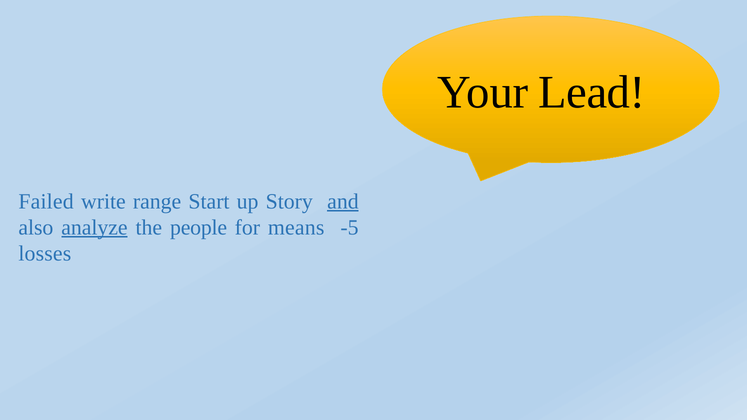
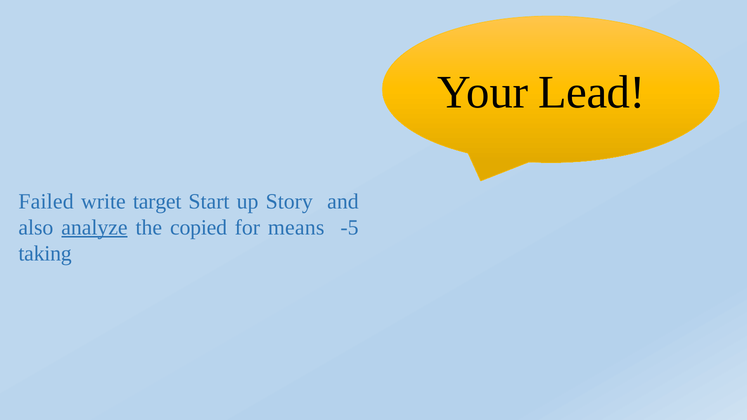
range: range -> target (157, 201)
and underline: present -> none (343, 201)
people: people -> copied (199, 228)
losses: losses -> taking (45, 254)
